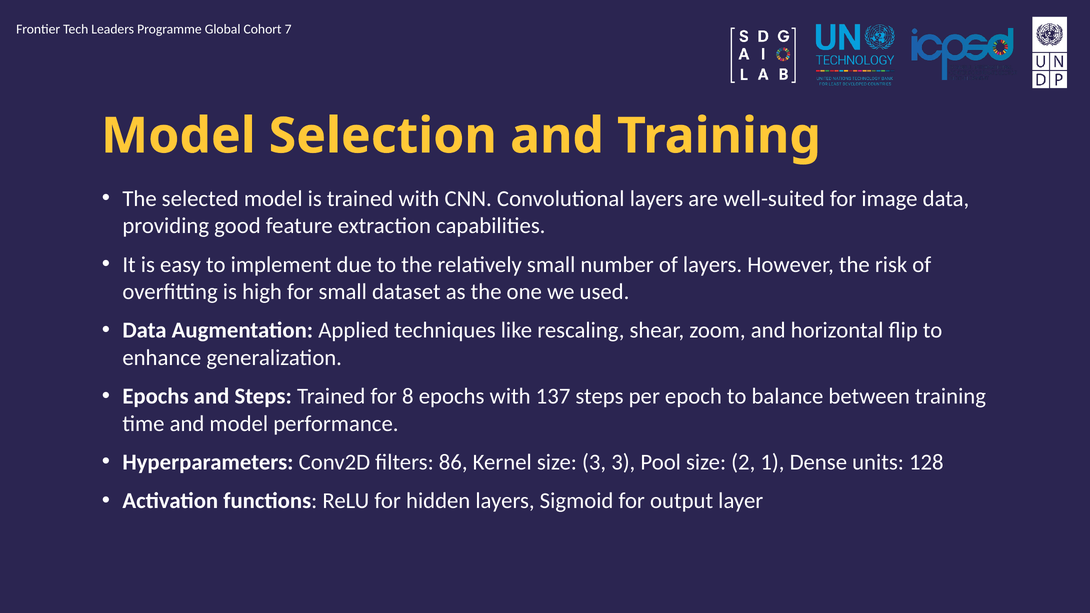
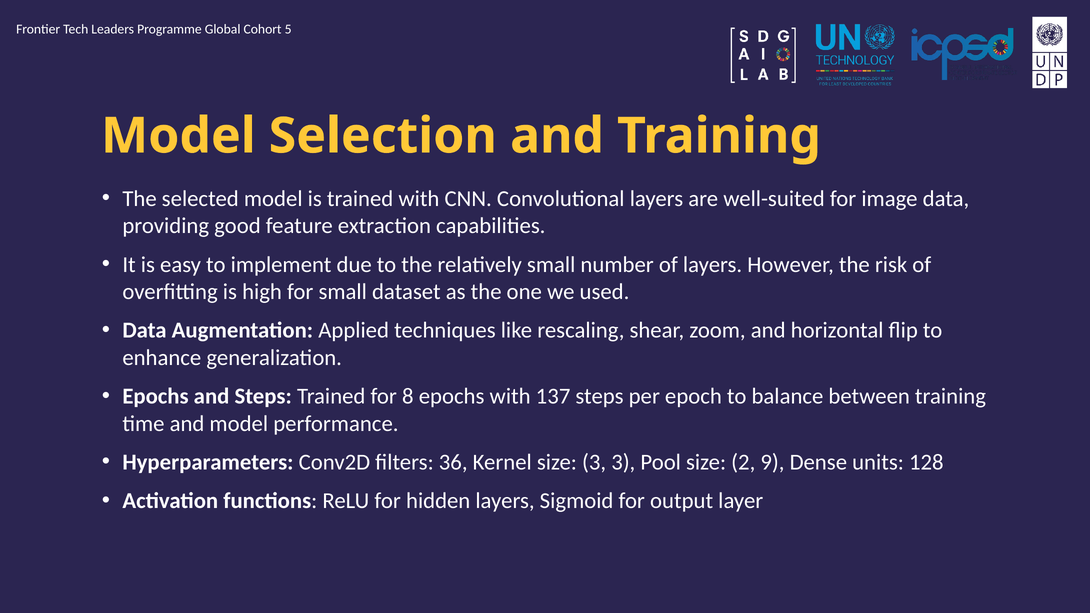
7: 7 -> 5 (288, 29)
86: 86 -> 36 (453, 462)
1: 1 -> 9 (772, 462)
